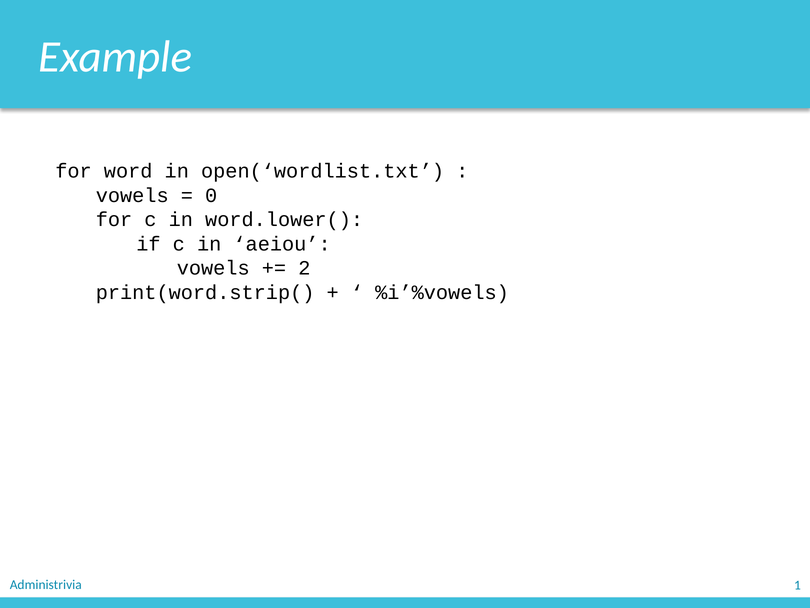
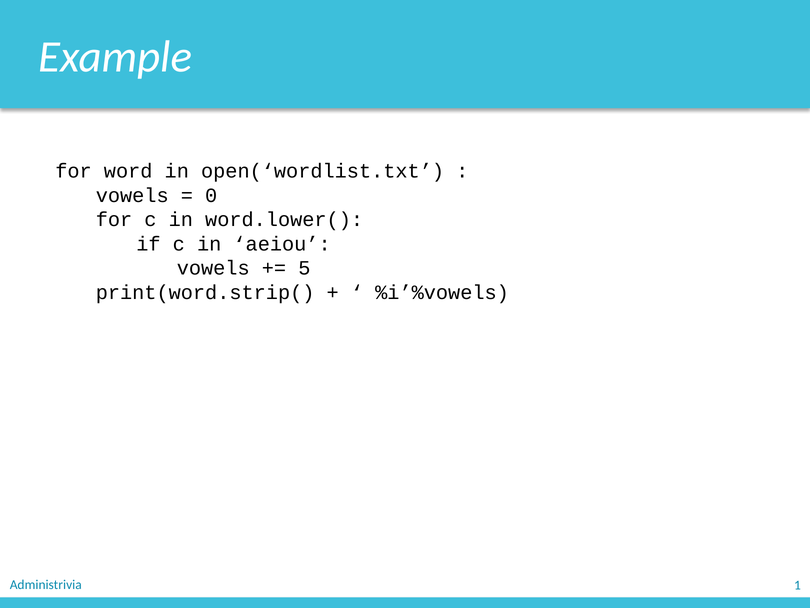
2: 2 -> 5 (304, 268)
